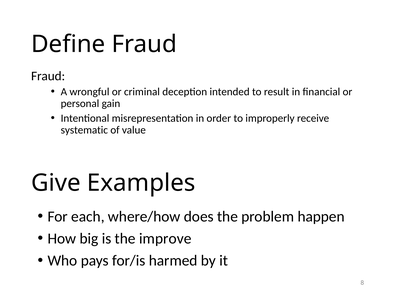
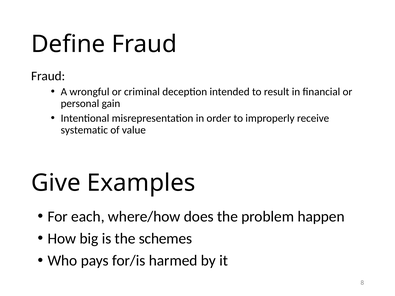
improve: improve -> schemes (165, 239)
